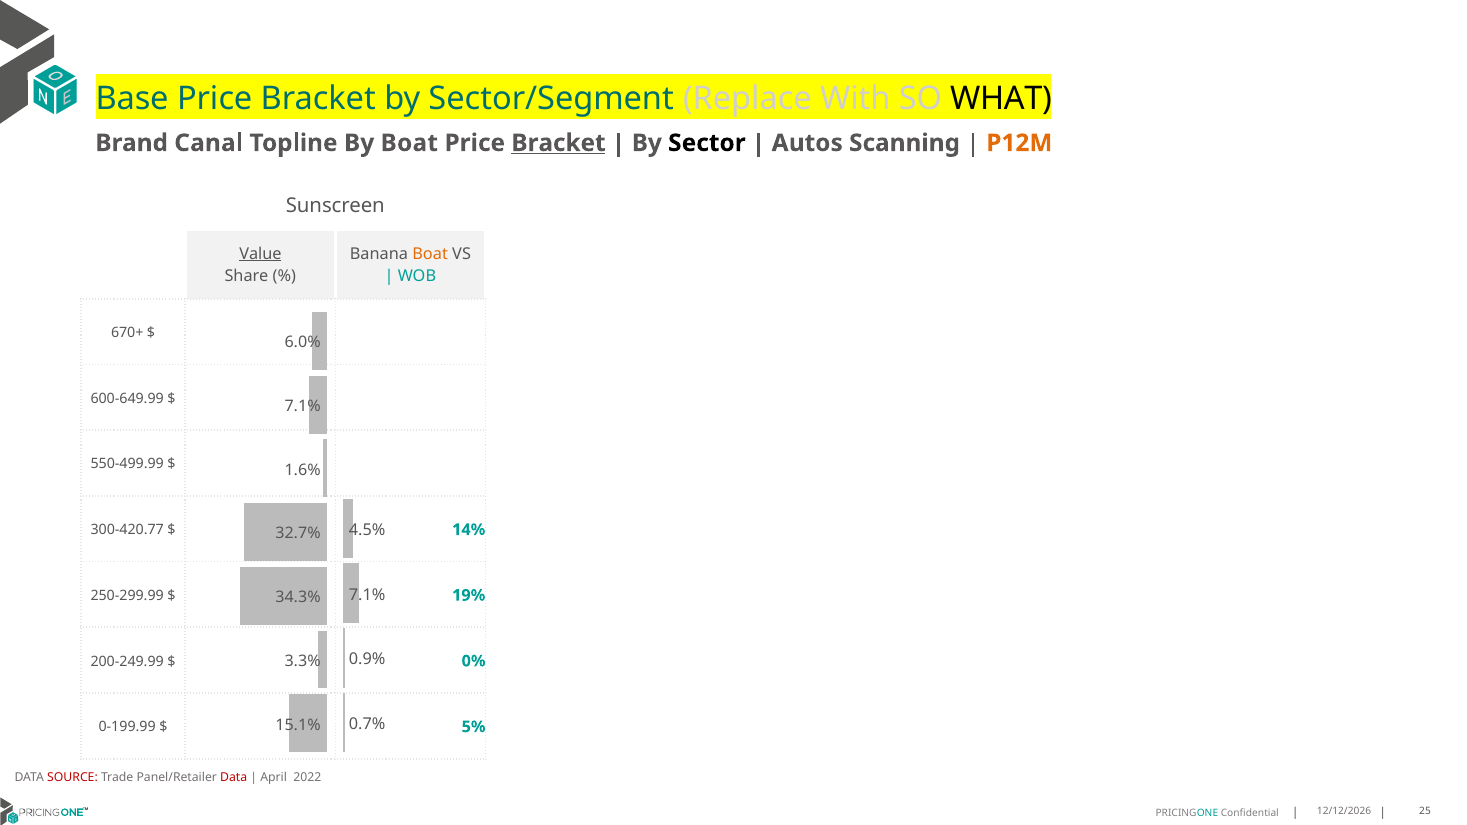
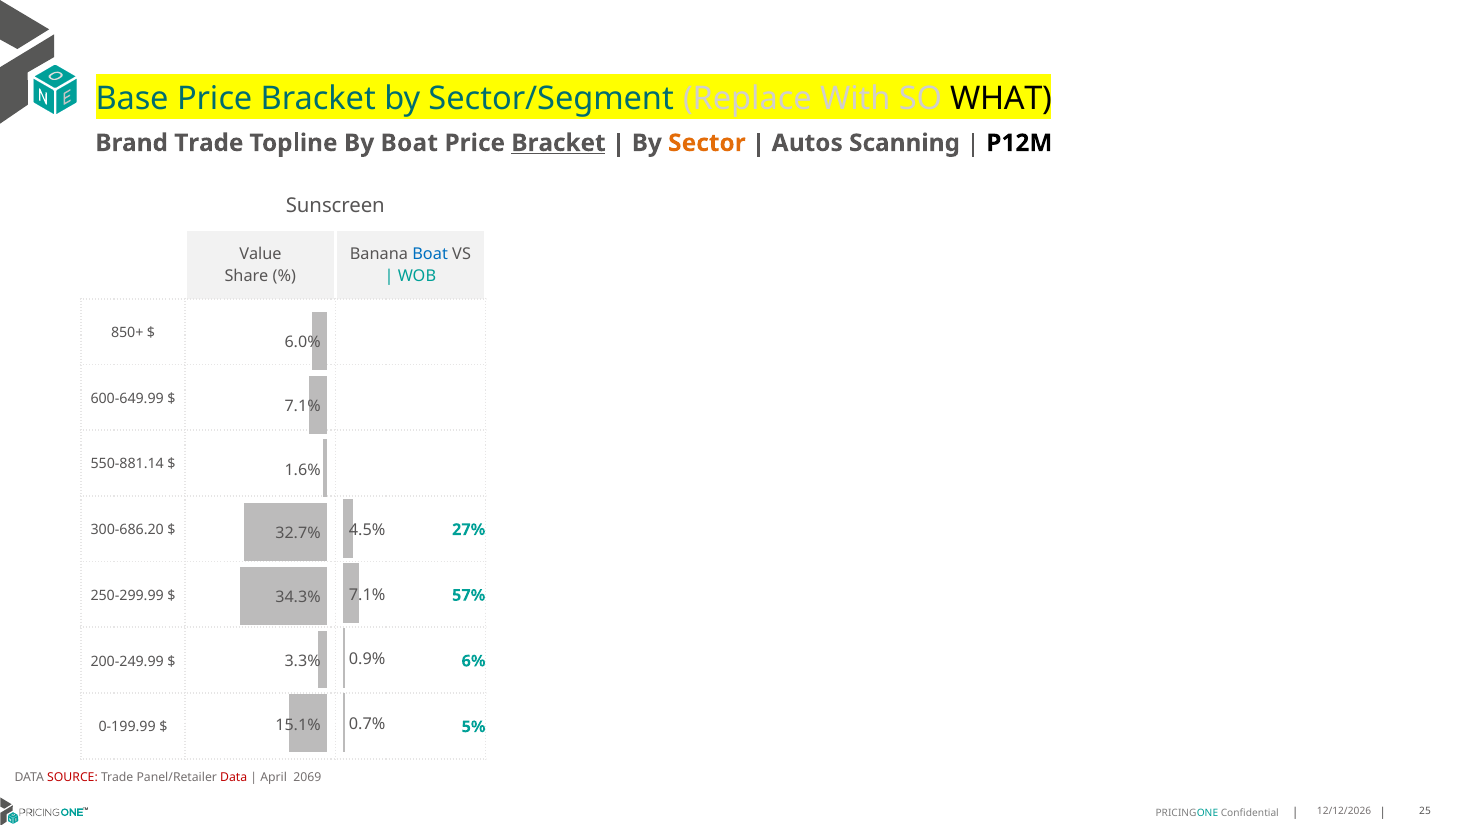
Brand Canal: Canal -> Trade (209, 143)
Sector colour: black -> orange (707, 143)
P12M colour: orange -> black (1019, 143)
Value underline: present -> none (260, 254)
Boat colour: orange -> blue (430, 254)
670+: 670+ -> 850+ (127, 333)
550-499.99: 550-499.99 -> 550-881.14 (127, 464)
300-420.77: 300-420.77 -> 300-686.20 (127, 530)
14%: 14% -> 27% (469, 530)
19%: 19% -> 57% (469, 596)
0%: 0% -> 6% (474, 661)
2022: 2022 -> 2069 (307, 777)
